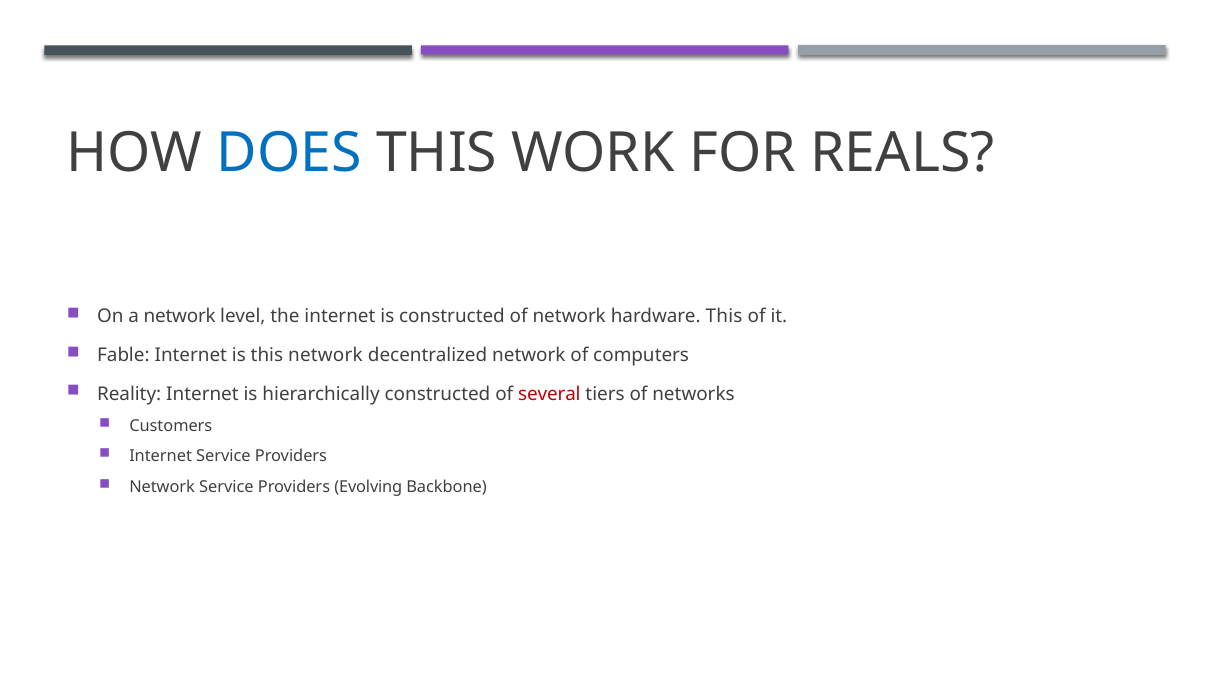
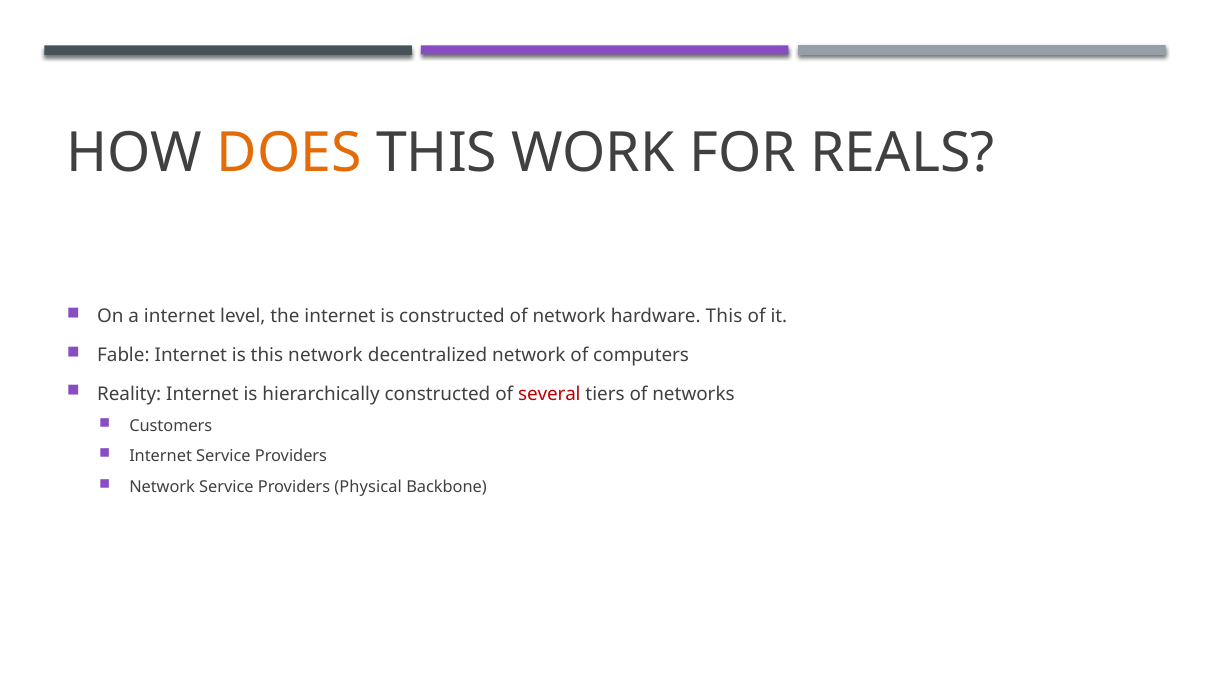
DOES colour: blue -> orange (289, 153)
a network: network -> internet (180, 317)
Evolving: Evolving -> Physical (368, 487)
